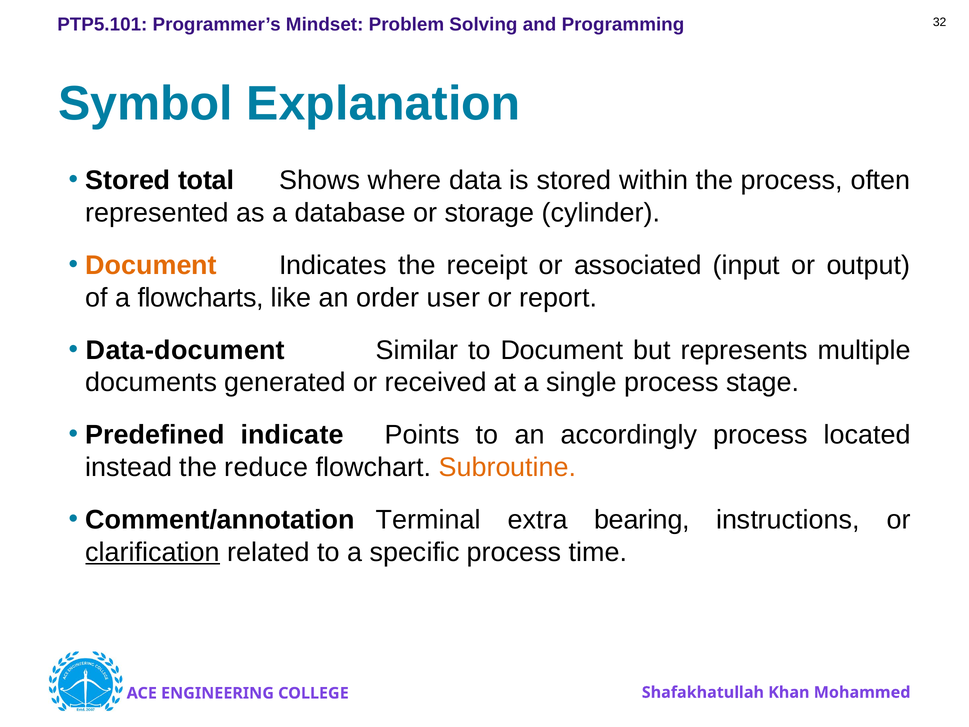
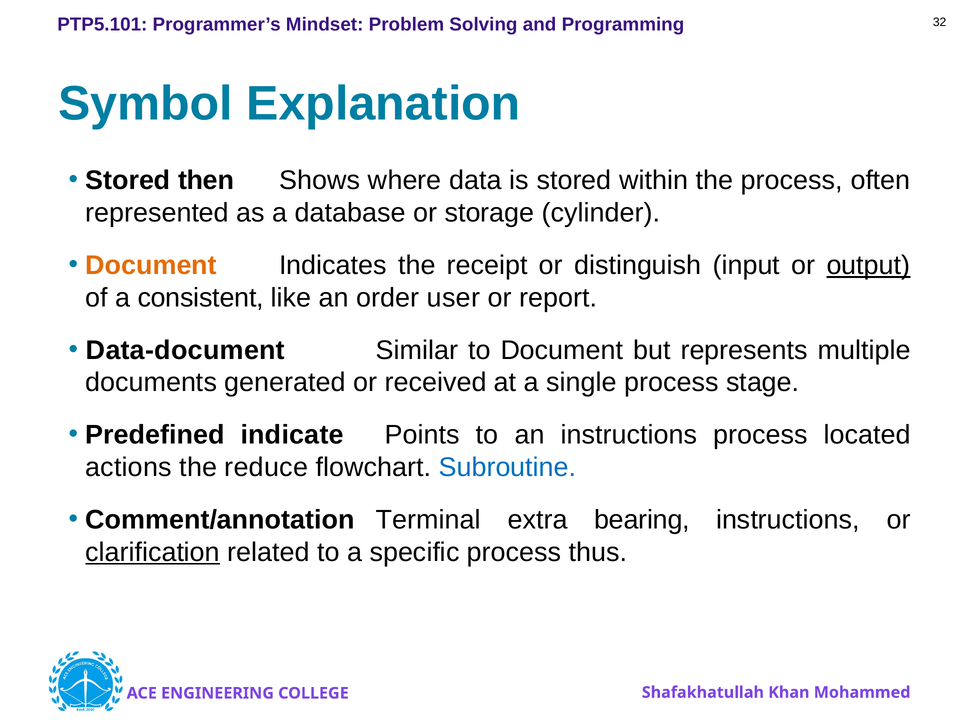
total: total -> then (206, 180)
associated: associated -> distinguish (638, 265)
output underline: none -> present (868, 265)
flowcharts: flowcharts -> consistent (201, 298)
an accordingly: accordingly -> instructions (629, 435)
instead: instead -> actions (129, 467)
Subroutine colour: orange -> blue (507, 467)
time: time -> thus (598, 552)
